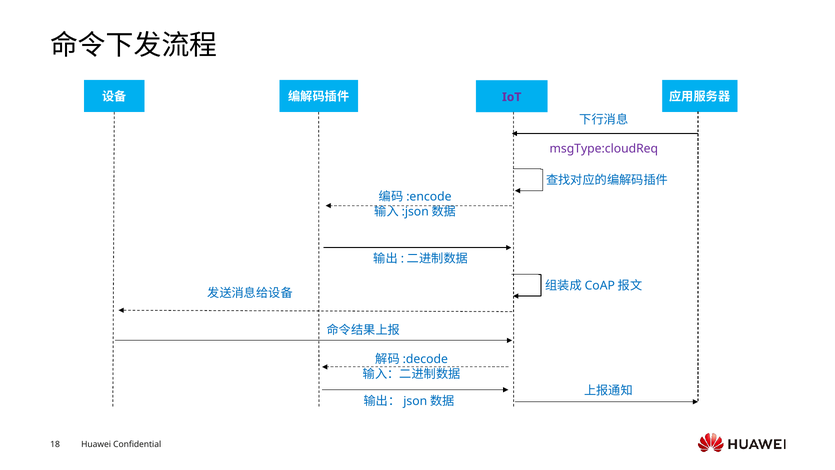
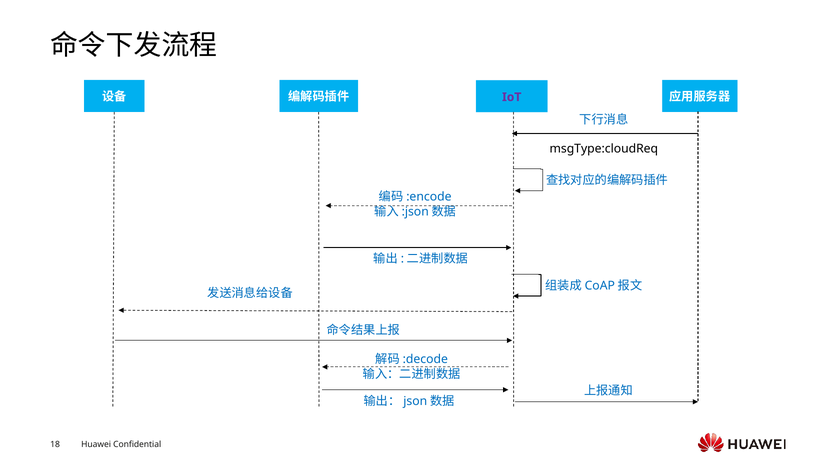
msgType:cloudReq colour: purple -> black (604, 149)
